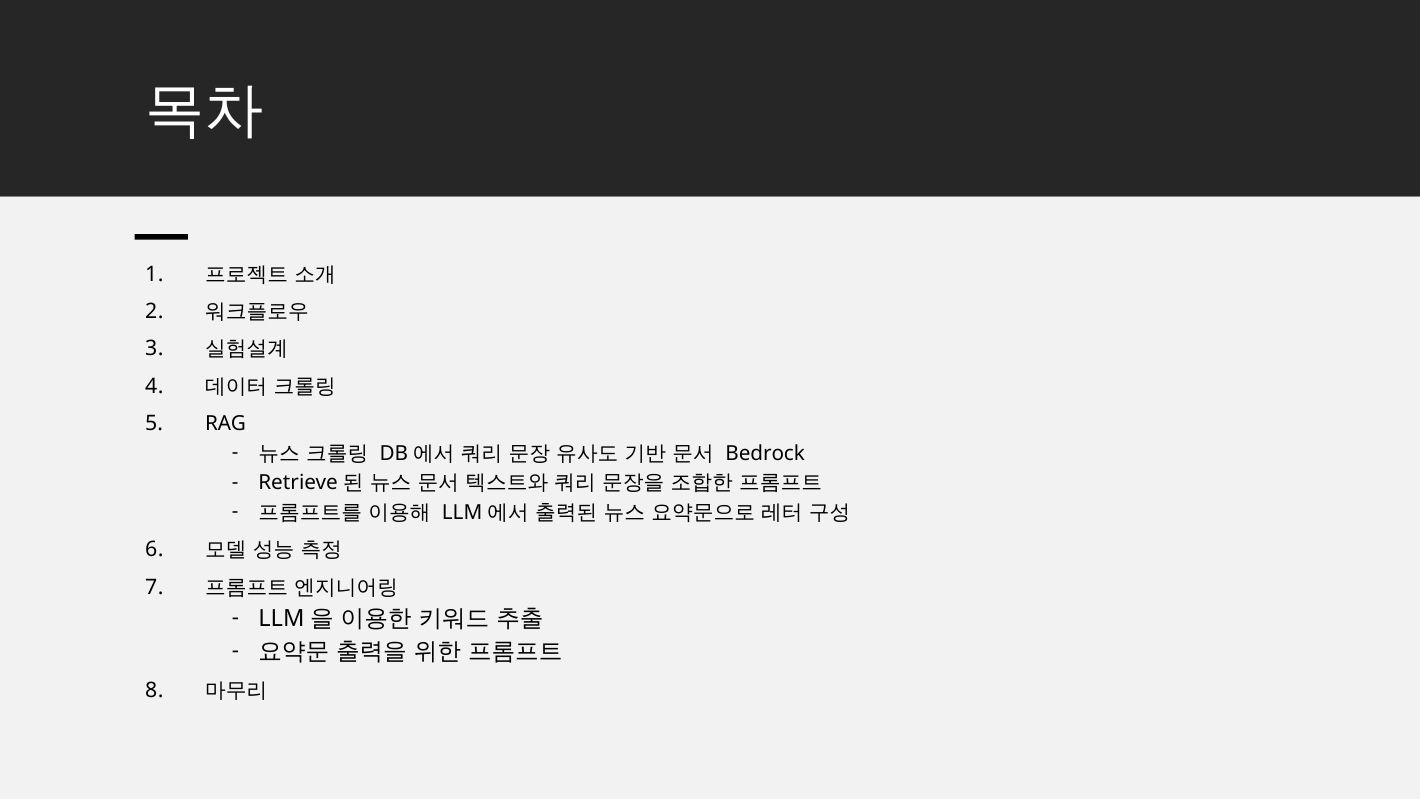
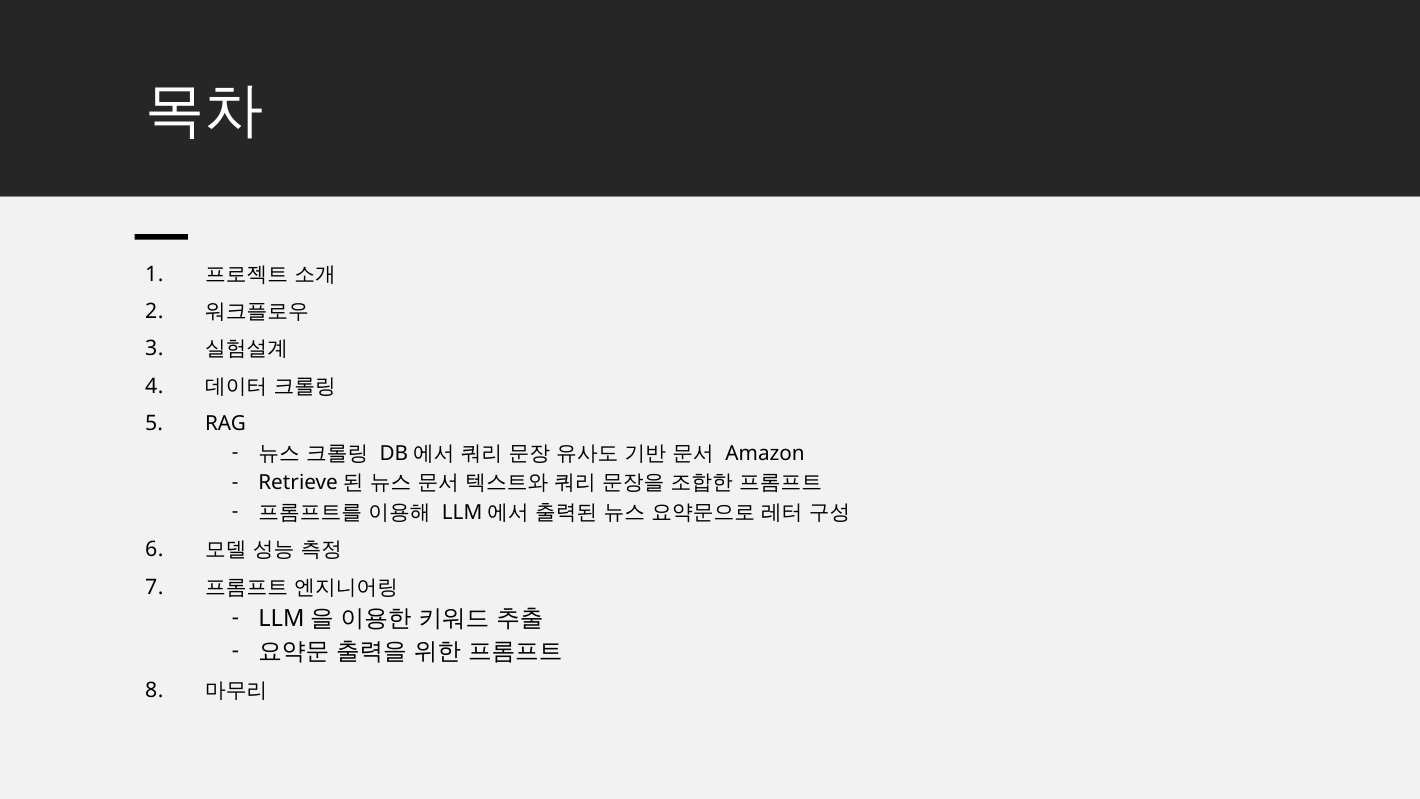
Bedrock: Bedrock -> Amazon (765, 453)
